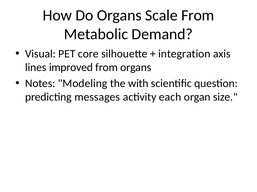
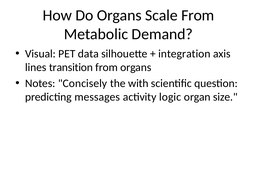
core: core -> data (88, 54)
improved: improved -> transition (71, 68)
Modeling: Modeling -> Concisely (83, 84)
each: each -> logic (170, 97)
